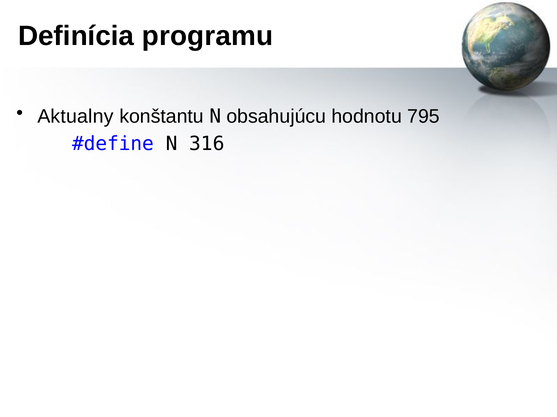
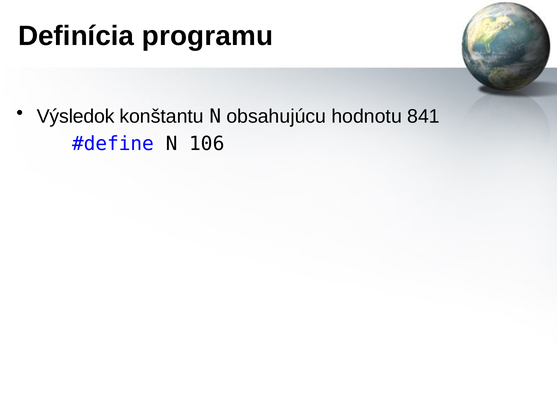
Aktualny: Aktualny -> Výsledok (76, 116)
795: 795 -> 841 (423, 116)
316: 316 -> 106 (207, 144)
